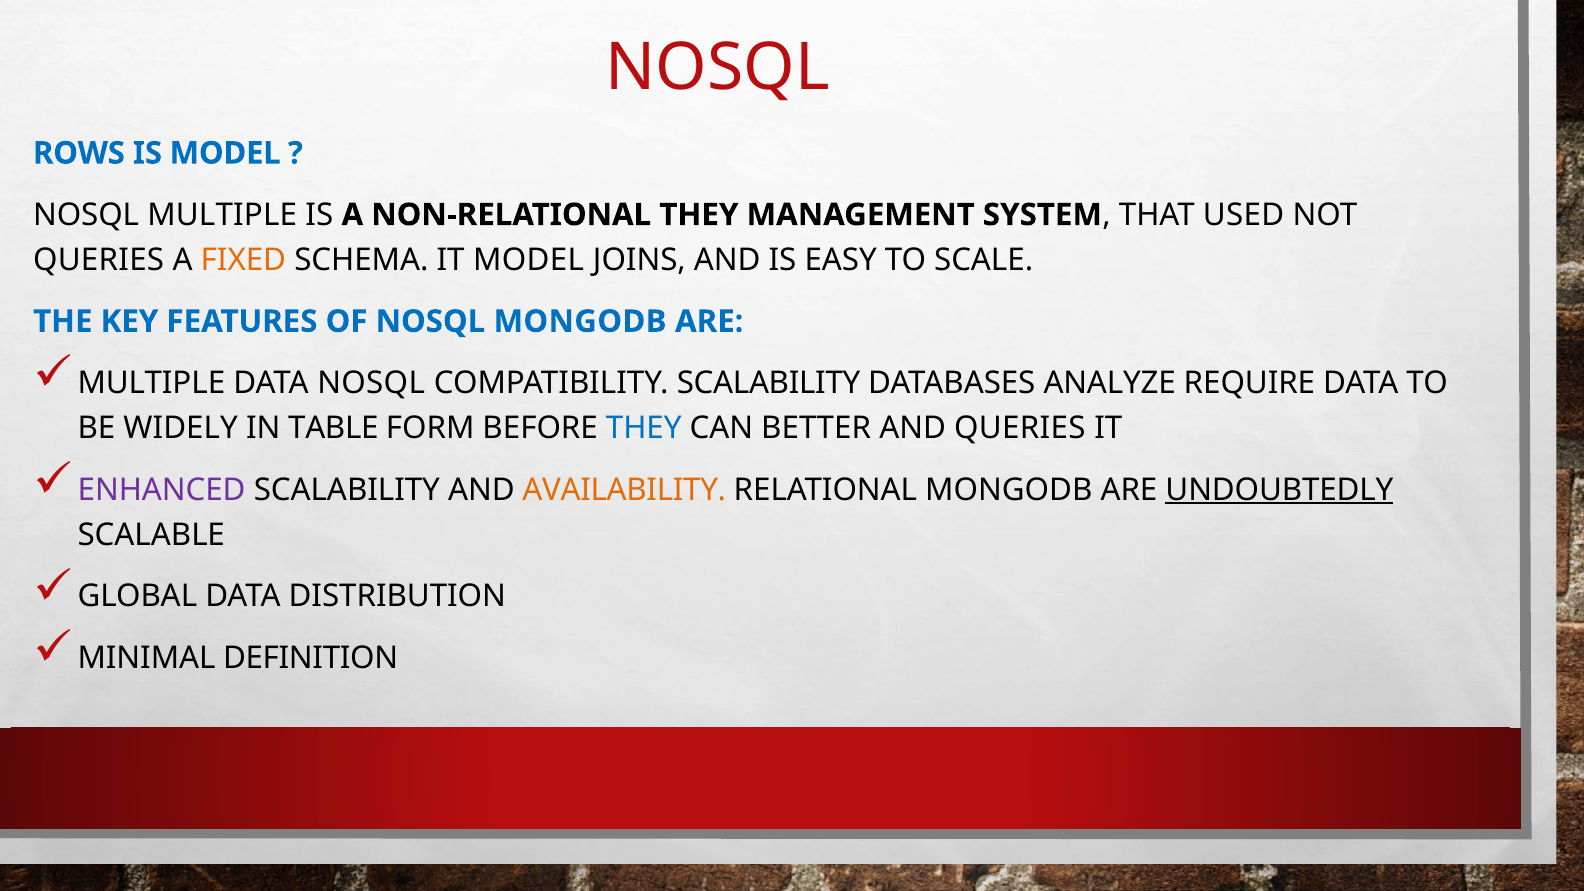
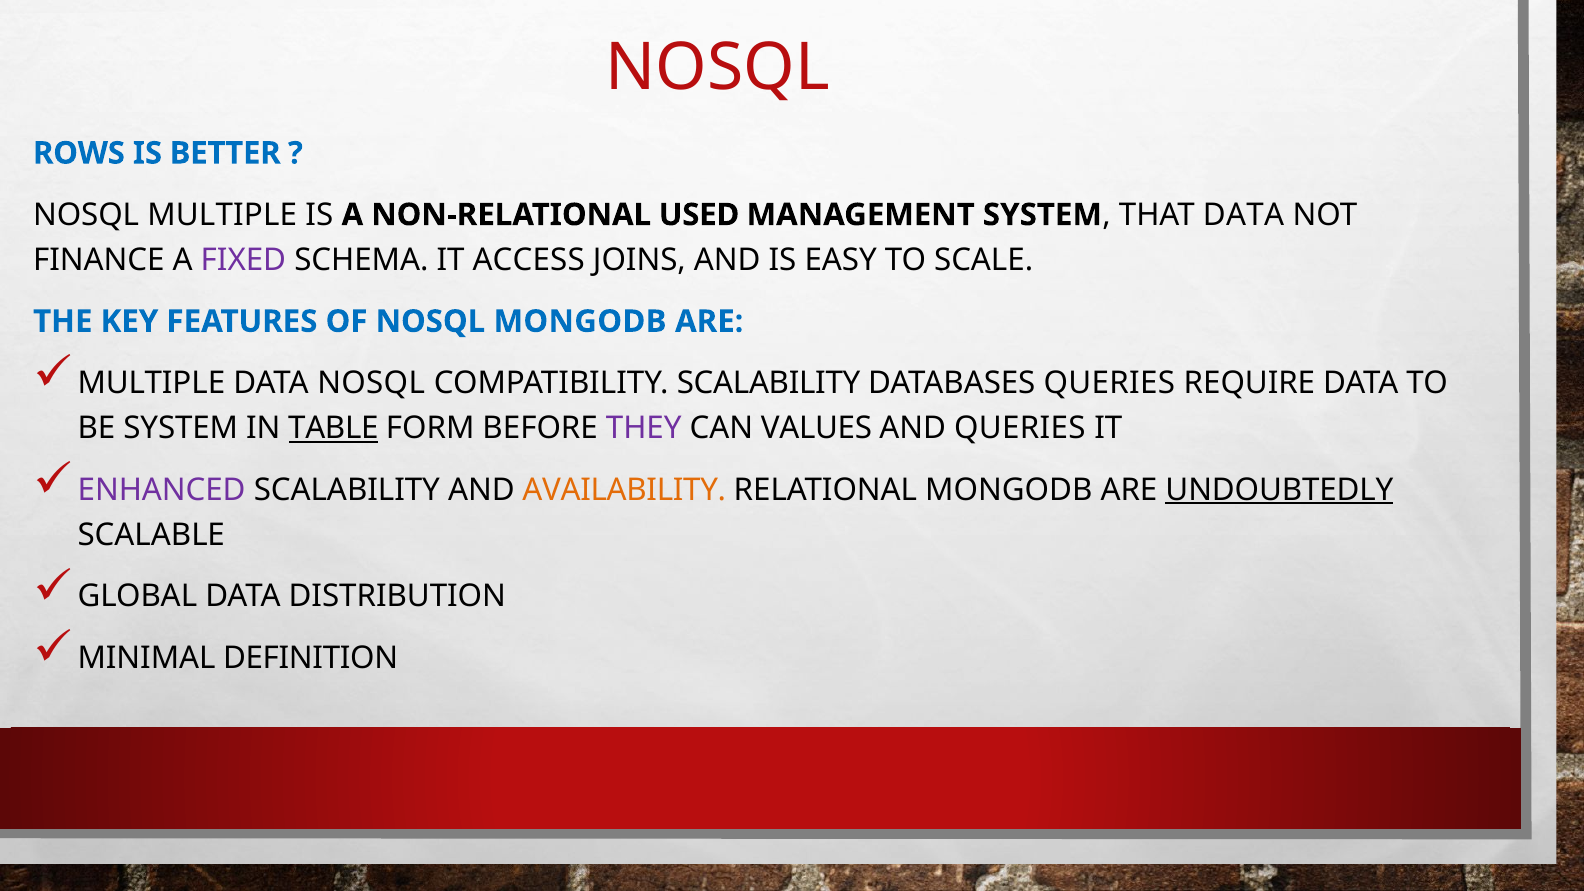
IS MODEL: MODEL -> BETTER (225, 153)
NON-RELATIONAL THEY: THEY -> USED (699, 215)
THAT USED: USED -> DATA (1243, 215)
QUERIES: QUERIES -> FINANCE (99, 260)
FIXED colour: orange -> purple (243, 260)
IT MODEL: MODEL -> ACCESS (529, 260)
DATABASES ANALYZE: ANALYZE -> QUERIES (1109, 383)
BE WIDELY: WIDELY -> SYSTEM (181, 428)
TABLE underline: none -> present (333, 428)
THEY colour: blue -> purple (644, 428)
BETTER: BETTER -> VALUES (816, 428)
